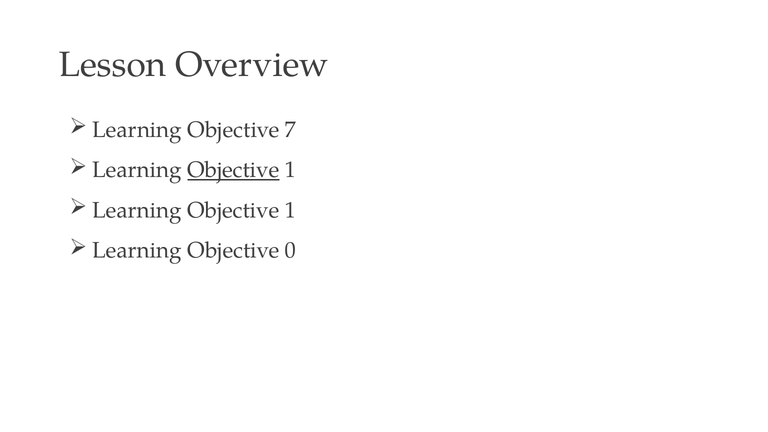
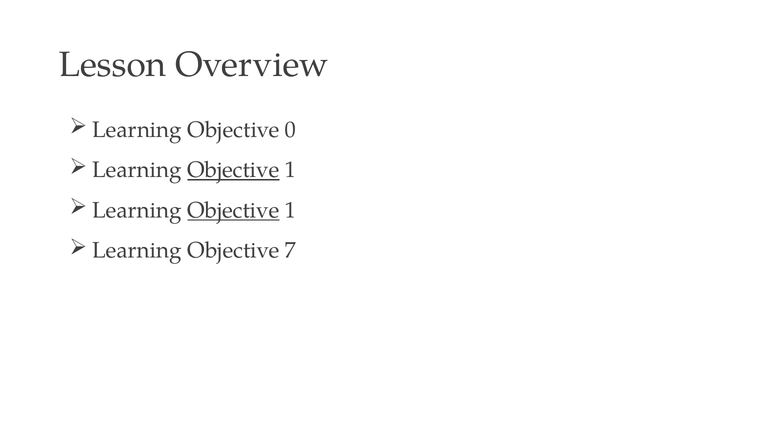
7: 7 -> 0 (291, 130)
Objective underline: none -> present (233, 210)
0: 0 -> 7 (291, 251)
